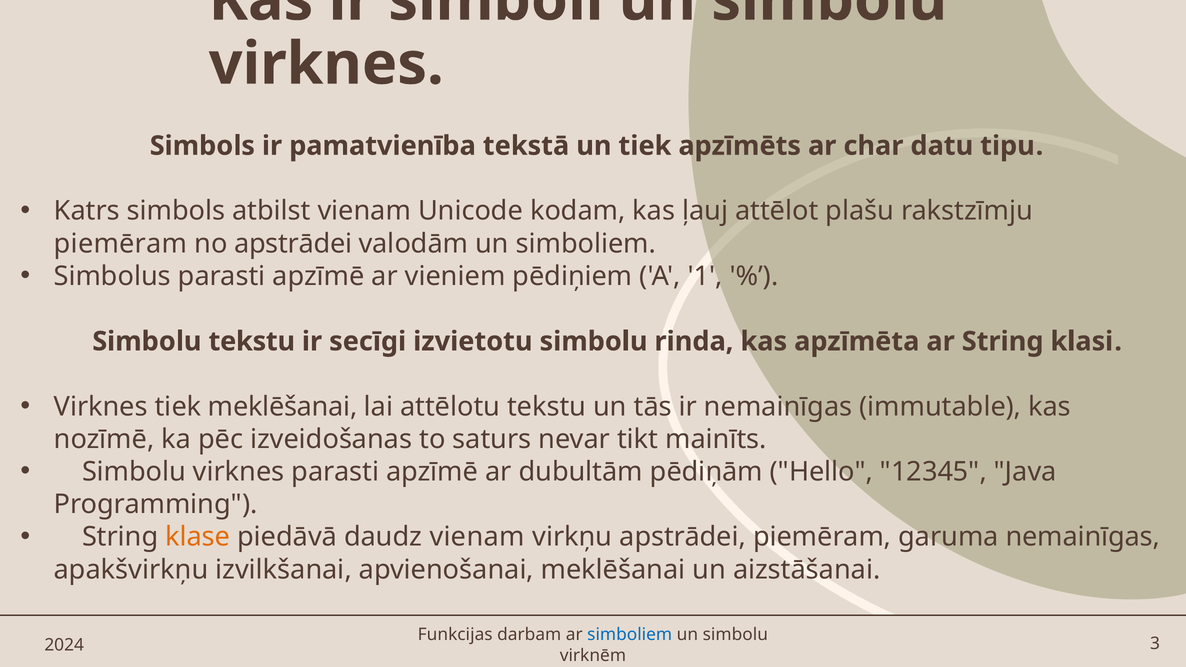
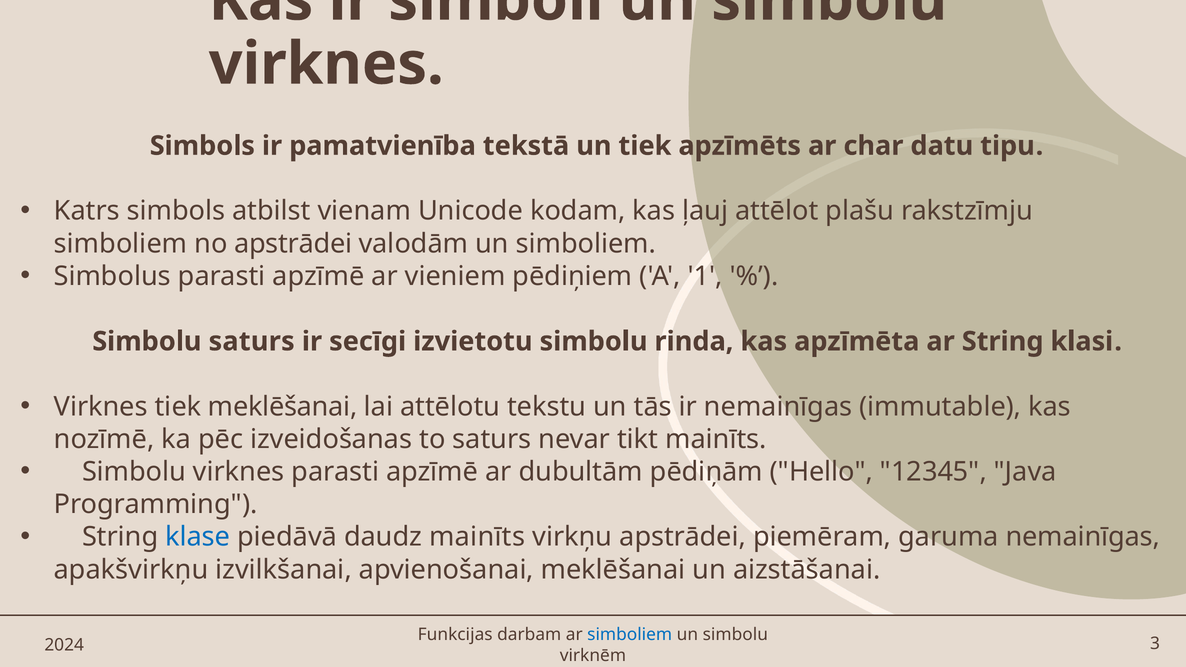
piemēram: piemēram -> simboliem (121, 244)
Simbolu tekstu: tekstu -> saturs (252, 341)
klase colour: orange -> blue (198, 537)
daudz vienam: vienam -> mainīts (477, 537)
